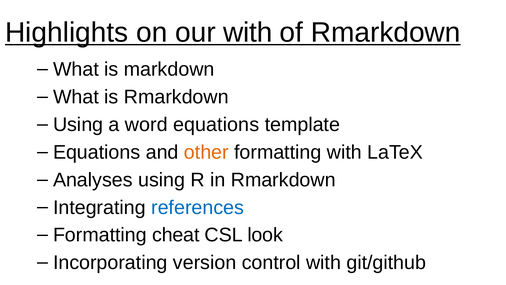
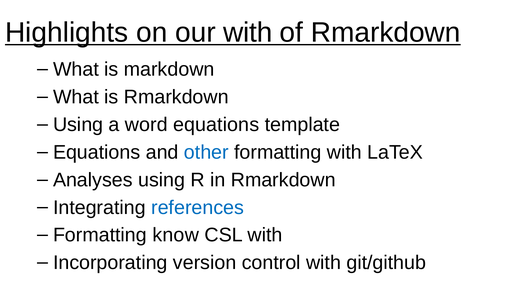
other colour: orange -> blue (206, 152)
cheat: cheat -> know (176, 235)
CSL look: look -> with (265, 235)
